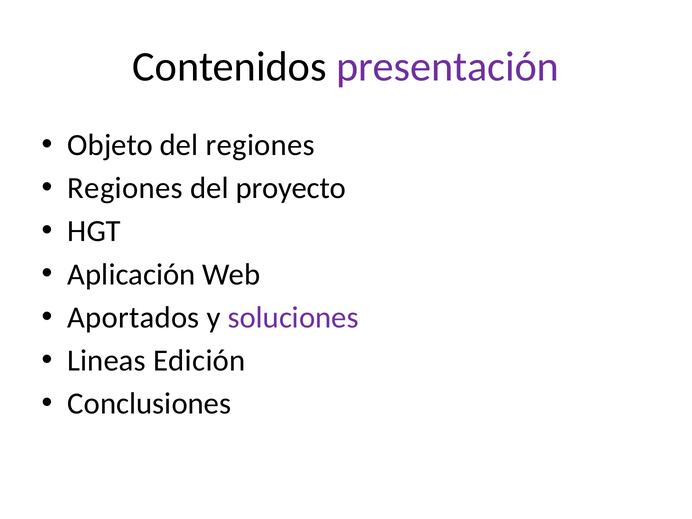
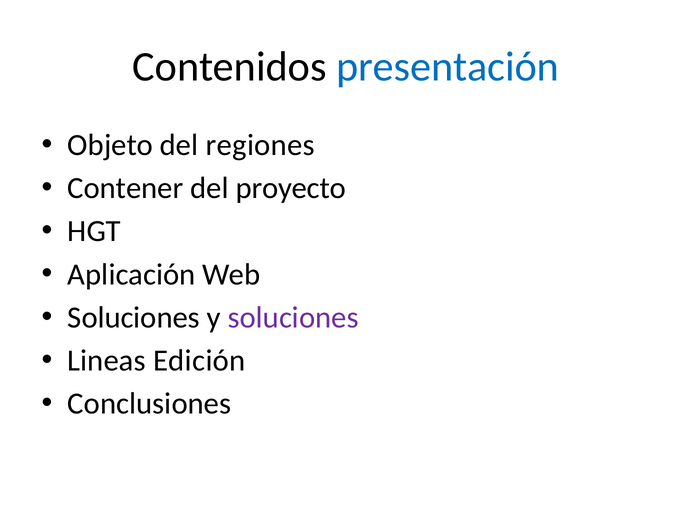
presentación colour: purple -> blue (448, 67)
Regiones: Regiones -> Contener (125, 188)
Aportados: Aportados -> Soluciones (134, 317)
